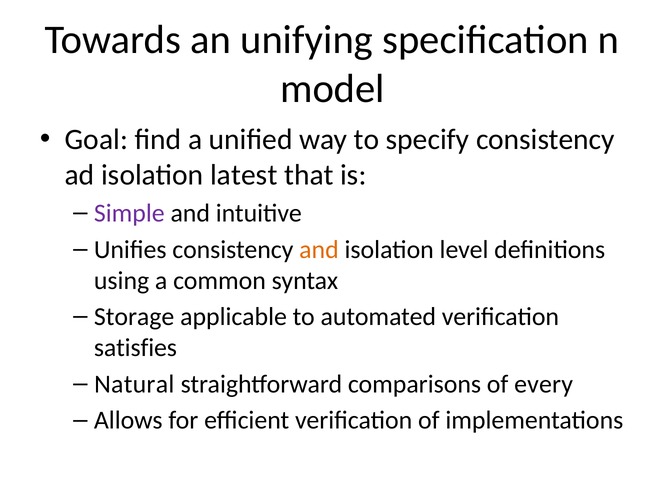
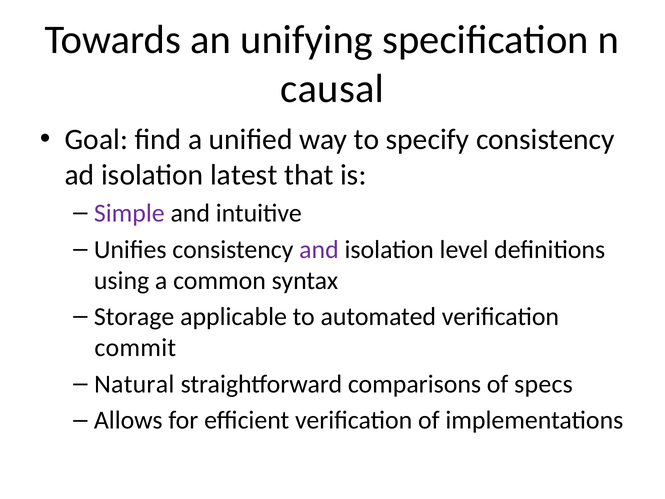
model: model -> causal (332, 89)
and colour: orange -> purple (319, 249)
satisfies: satisfies -> commit (135, 348)
every: every -> specs (544, 384)
